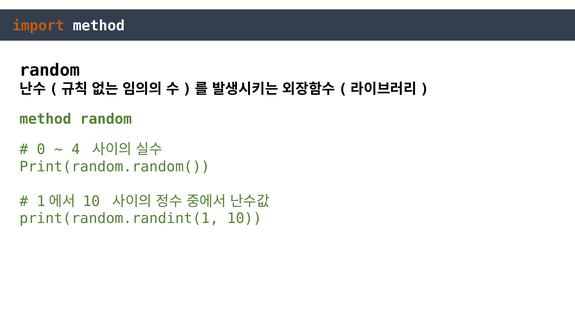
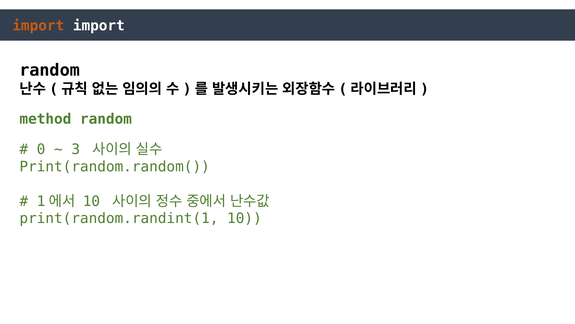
import method: method -> import (99, 26)
4: 4 -> 3 (76, 149)
